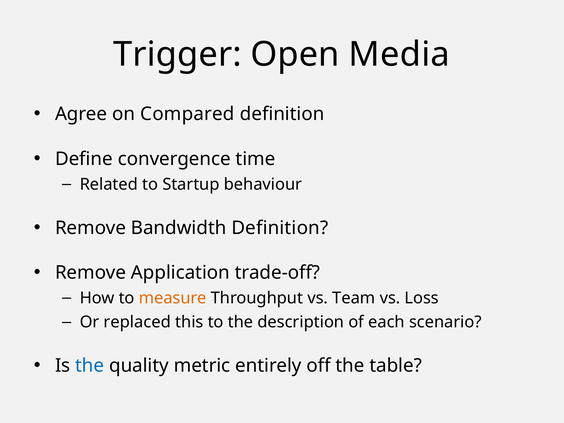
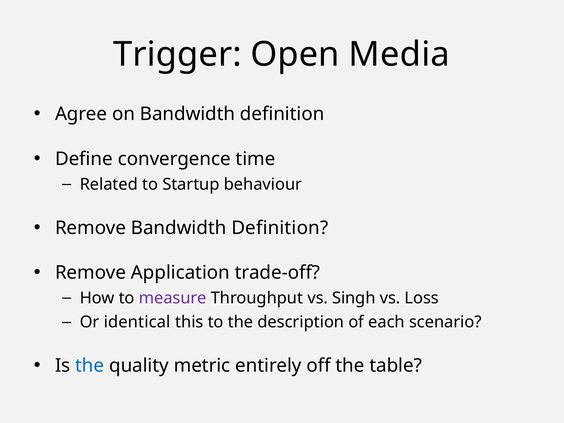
on Compared: Compared -> Bandwidth (188, 114)
measure colour: orange -> purple (173, 298)
Team: Team -> Singh (354, 298)
replaced: replaced -> identical (137, 322)
